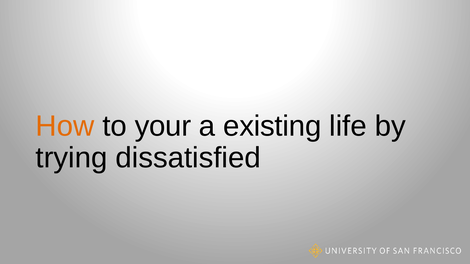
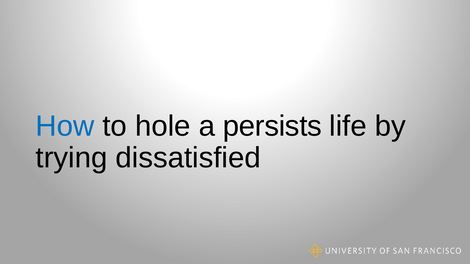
How colour: orange -> blue (65, 126)
your: your -> hole (163, 126)
existing: existing -> persists (272, 126)
